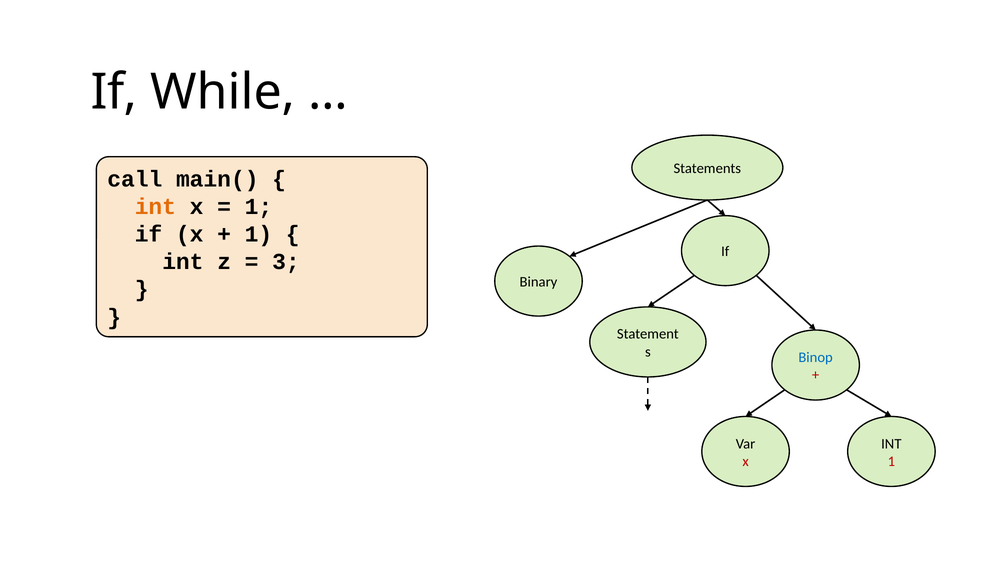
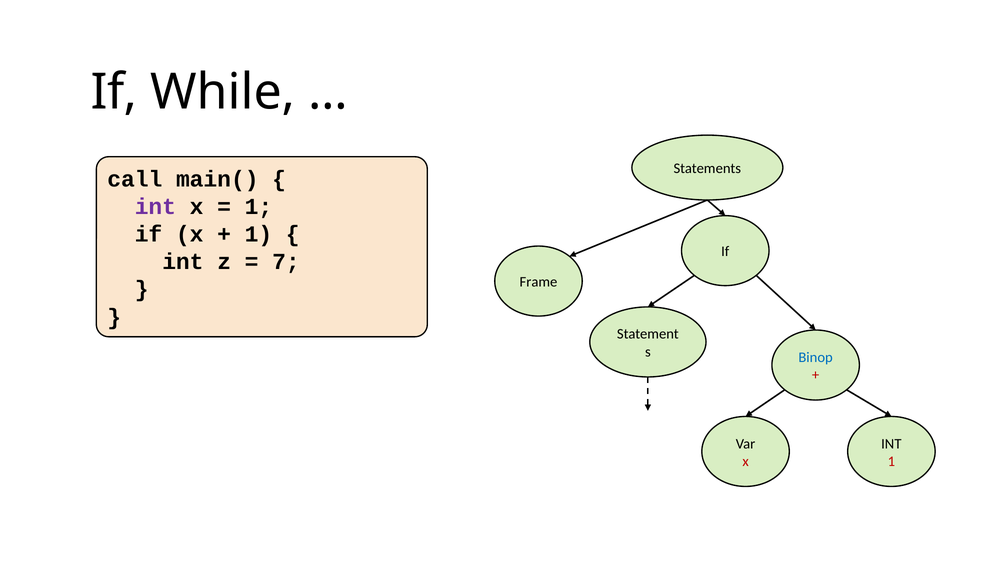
int colour: orange -> purple (155, 207)
3: 3 -> 7 (286, 262)
Binary: Binary -> Frame (538, 282)
